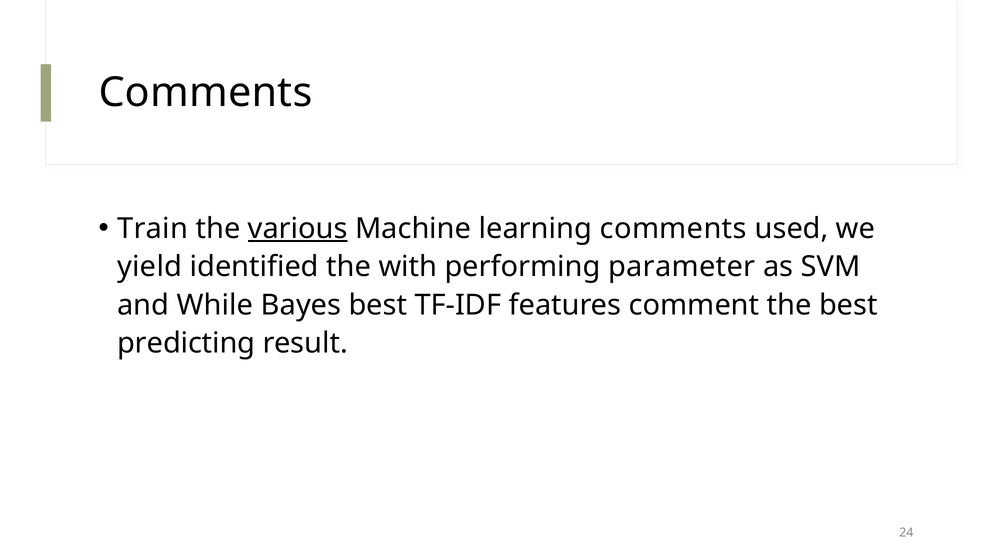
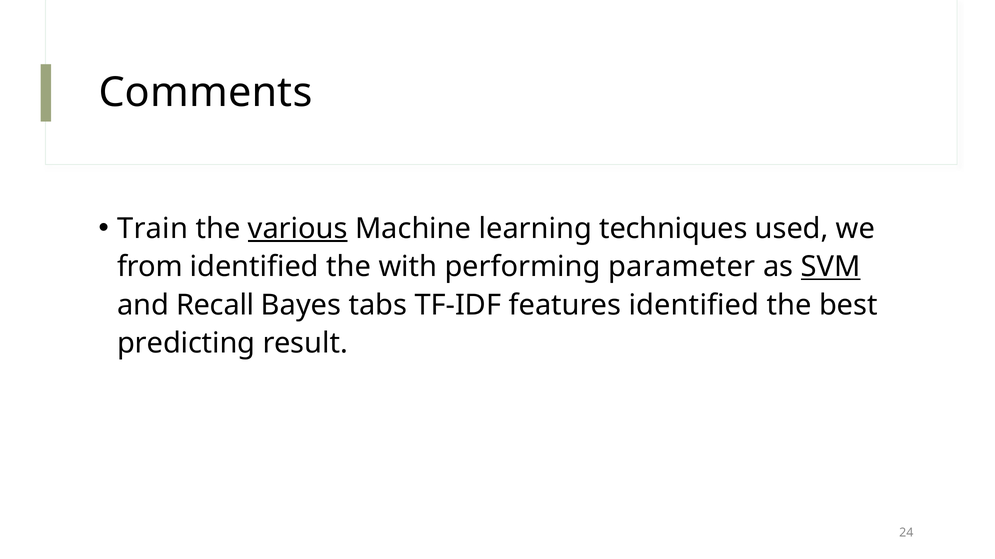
learning comments: comments -> techniques (673, 229)
yield: yield -> from (150, 267)
SVM underline: none -> present (831, 267)
While: While -> Recall (215, 305)
Bayes best: best -> tabs (378, 305)
features comment: comment -> identified (694, 305)
